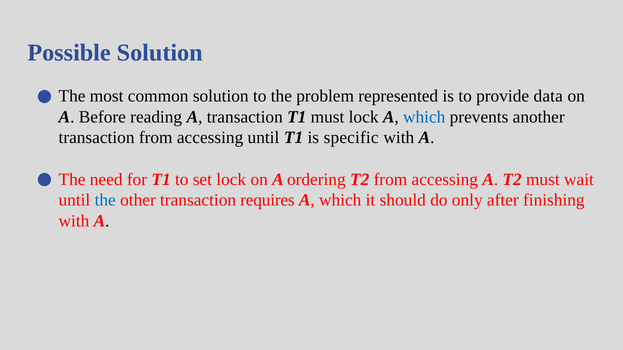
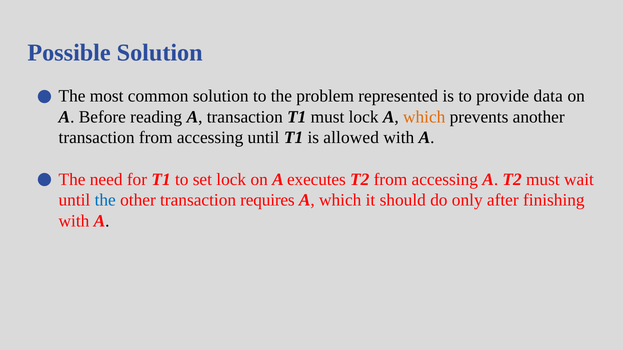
which colour: blue -> orange (424, 117)
specific: specific -> allowed (351, 138)
ordering: ordering -> executes (316, 180)
